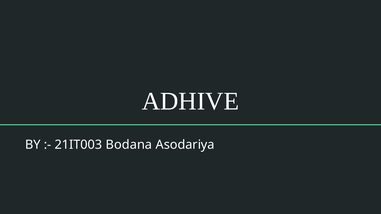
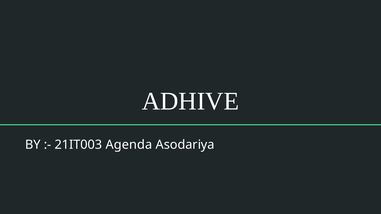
Bodana: Bodana -> Agenda (129, 145)
